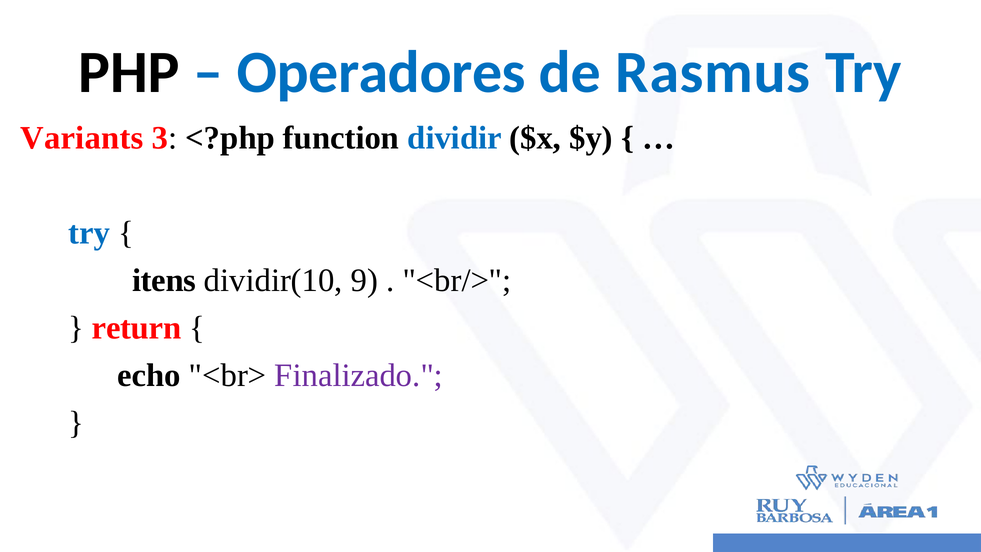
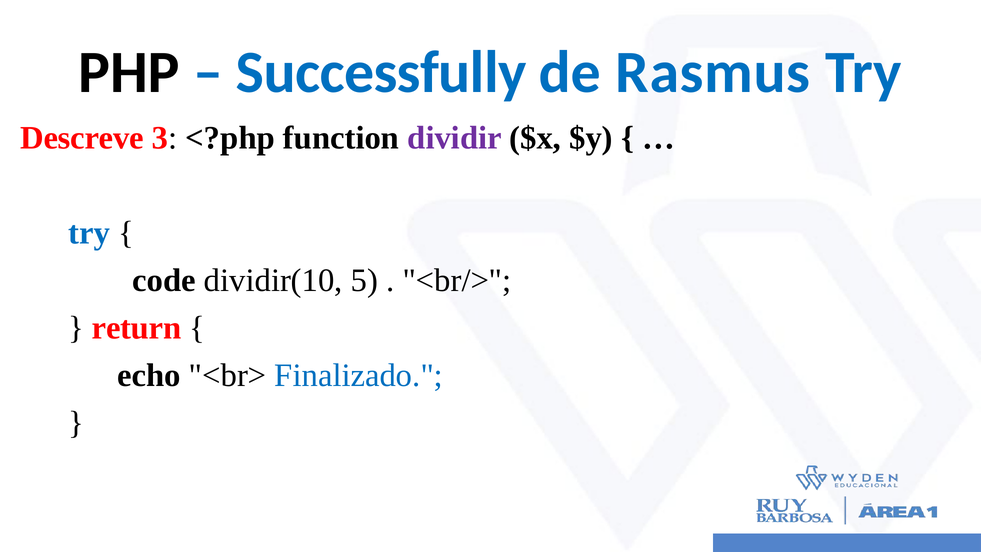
Operadores: Operadores -> Successfully (381, 72)
Variants: Variants -> Descreve (82, 138)
dividir colour: blue -> purple (455, 138)
itens: itens -> code (164, 280)
9: 9 -> 5 (364, 280)
Finalizado colour: purple -> blue (359, 375)
